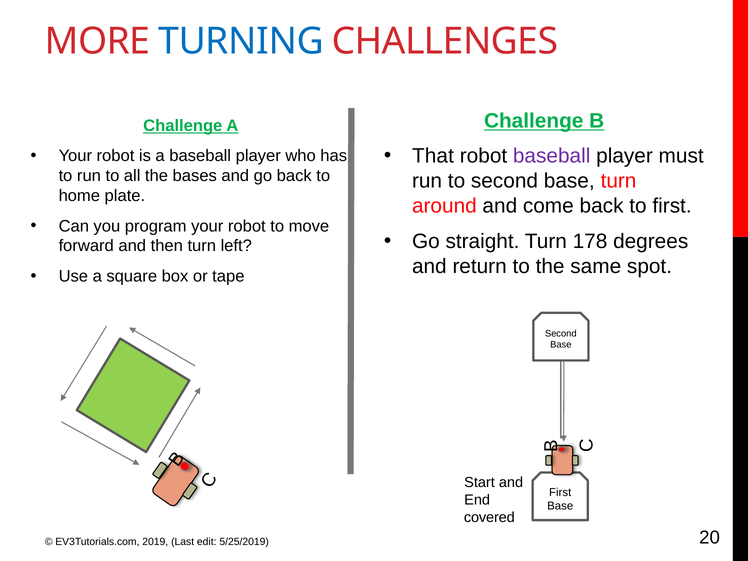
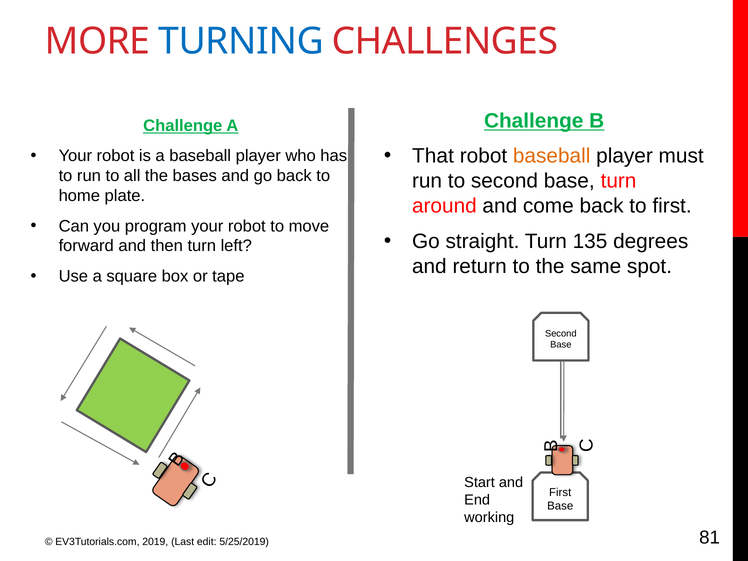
baseball colour: purple -> orange (552, 156)
178: 178 -> 135 (590, 241)
covered: covered -> working (489, 517)
20: 20 -> 81 (710, 538)
